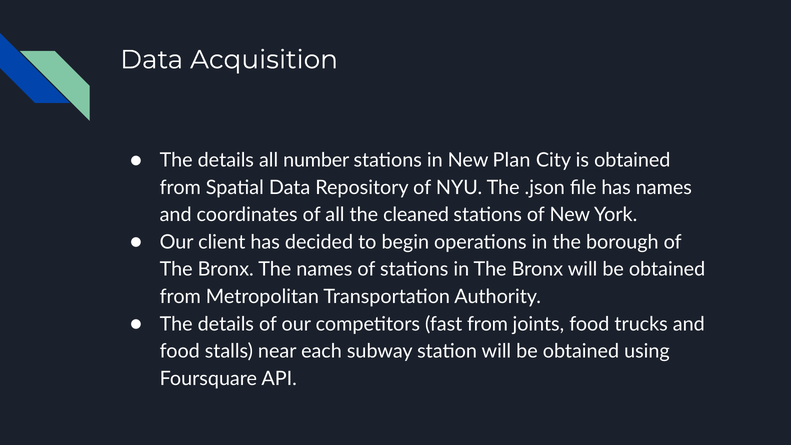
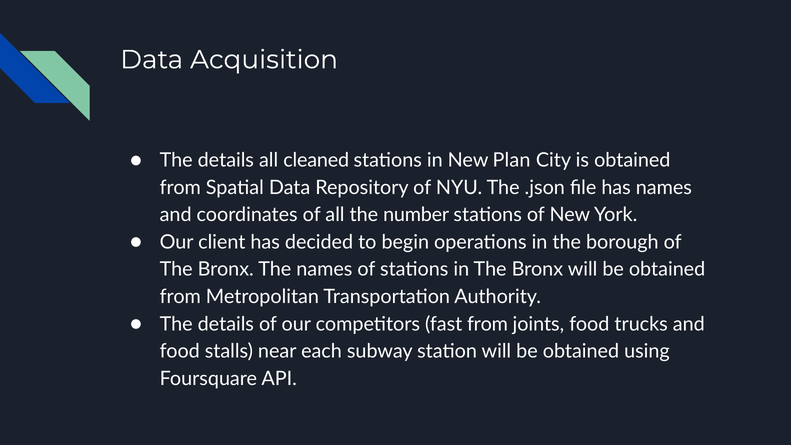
number: number -> cleaned (316, 160)
cleaned: cleaned -> number (416, 215)
